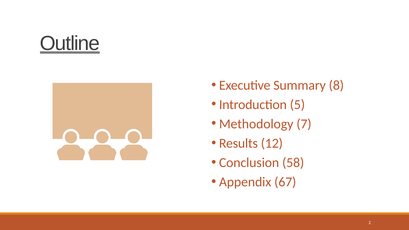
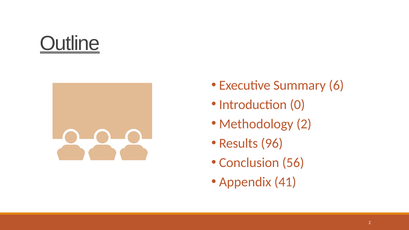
8: 8 -> 6 (336, 85)
5: 5 -> 0 (297, 105)
Methodology 7: 7 -> 2 (304, 124)
12: 12 -> 96 (272, 143)
58: 58 -> 56 (293, 163)
67: 67 -> 41 (285, 182)
